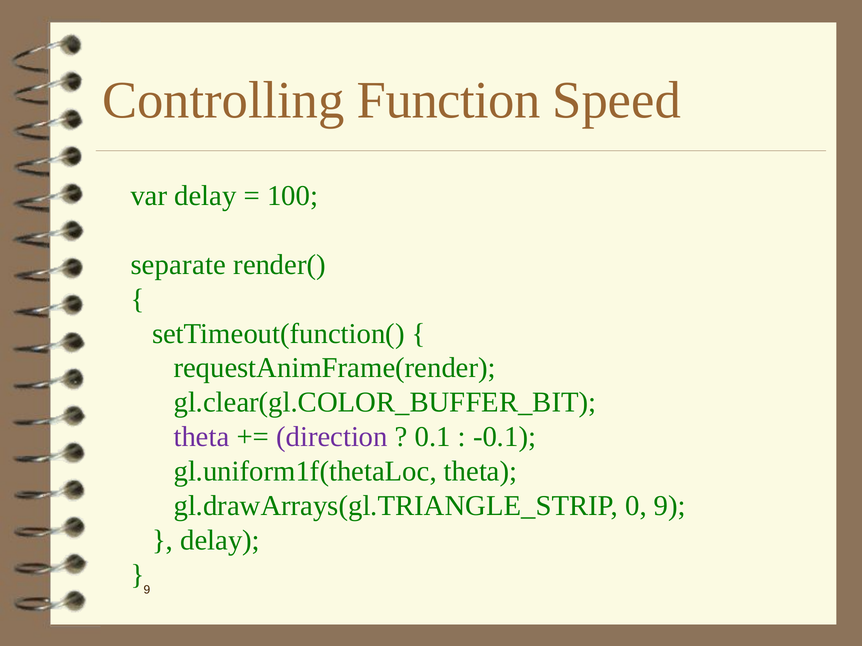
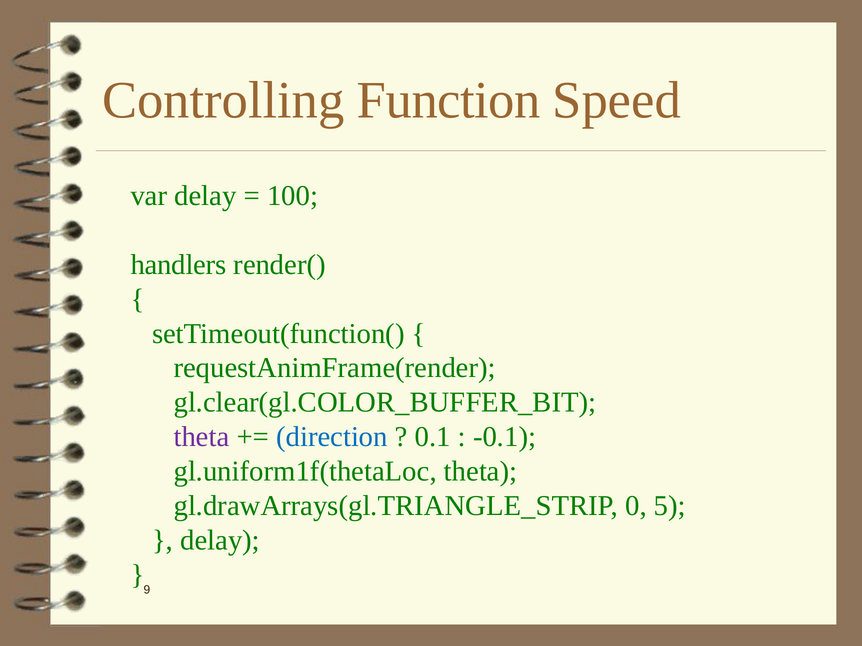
separate: separate -> handlers (178, 265)
direction colour: purple -> blue (332, 437)
0 9: 9 -> 5 (670, 506)
